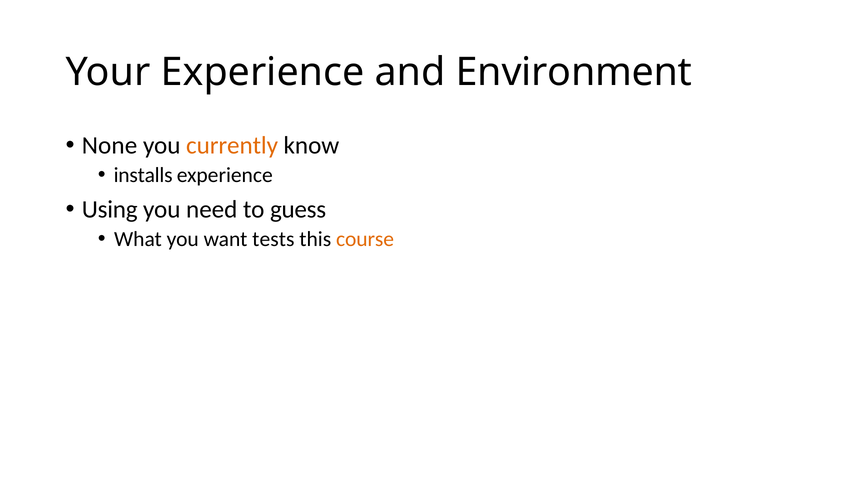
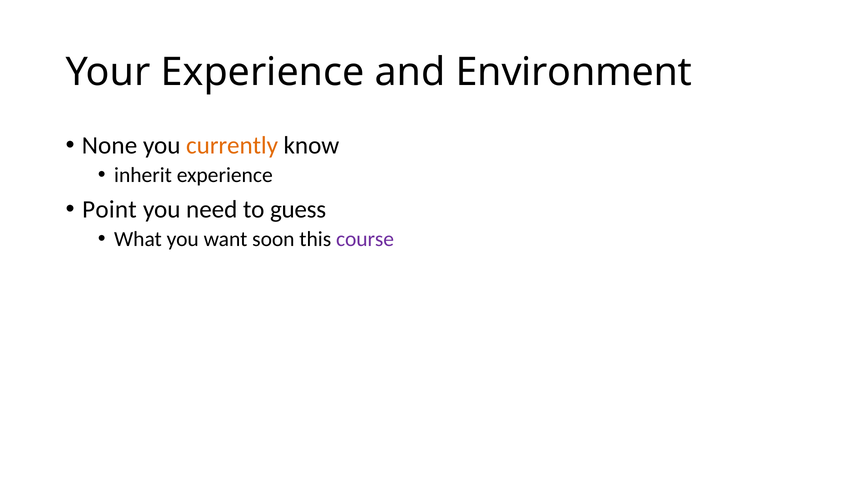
installs: installs -> inherit (143, 175)
Using: Using -> Point (109, 209)
tests: tests -> soon (273, 239)
course colour: orange -> purple (365, 239)
